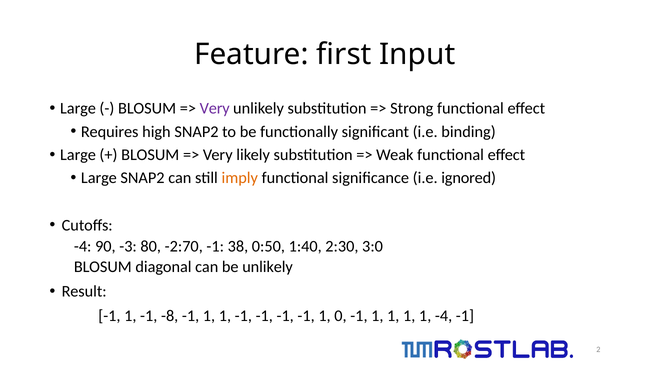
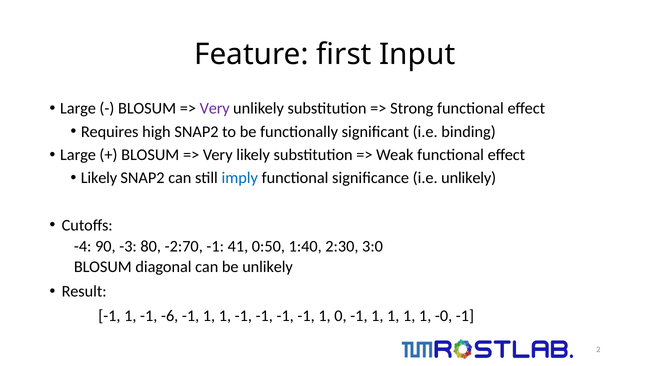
Large: Large -> Likely (99, 178)
imply colour: orange -> blue (240, 178)
i.e ignored: ignored -> unlikely (469, 178)
38: 38 -> 41 (238, 246)
-8: -8 -> -6 (170, 315)
1 -4: -4 -> -0 (444, 315)
